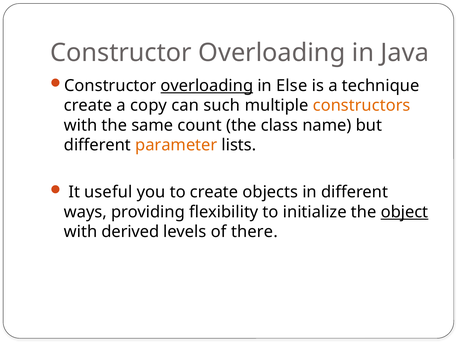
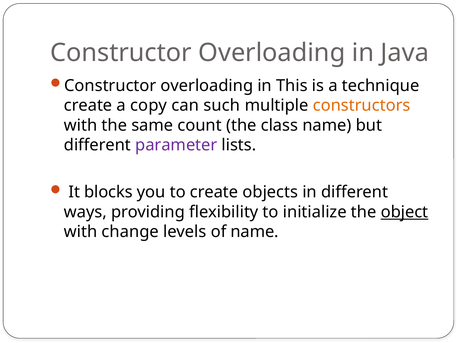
overloading underline: present -> none (207, 86)
Else: Else -> This (292, 86)
parameter colour: orange -> purple (176, 145)
useful: useful -> blocks (108, 192)
derived: derived -> change (130, 232)
of there: there -> name (255, 232)
